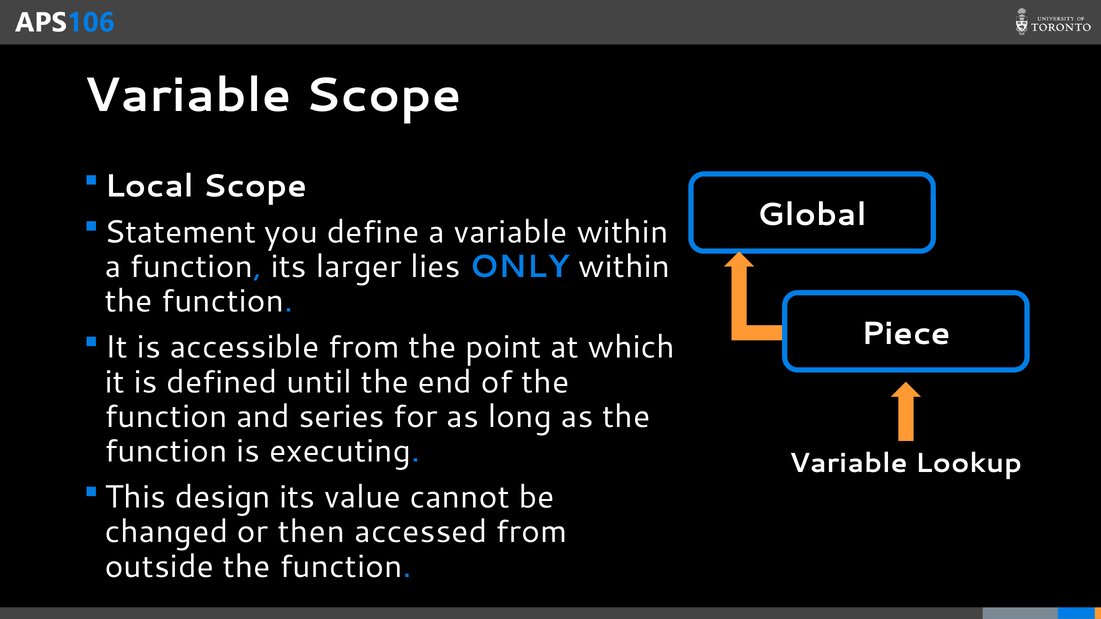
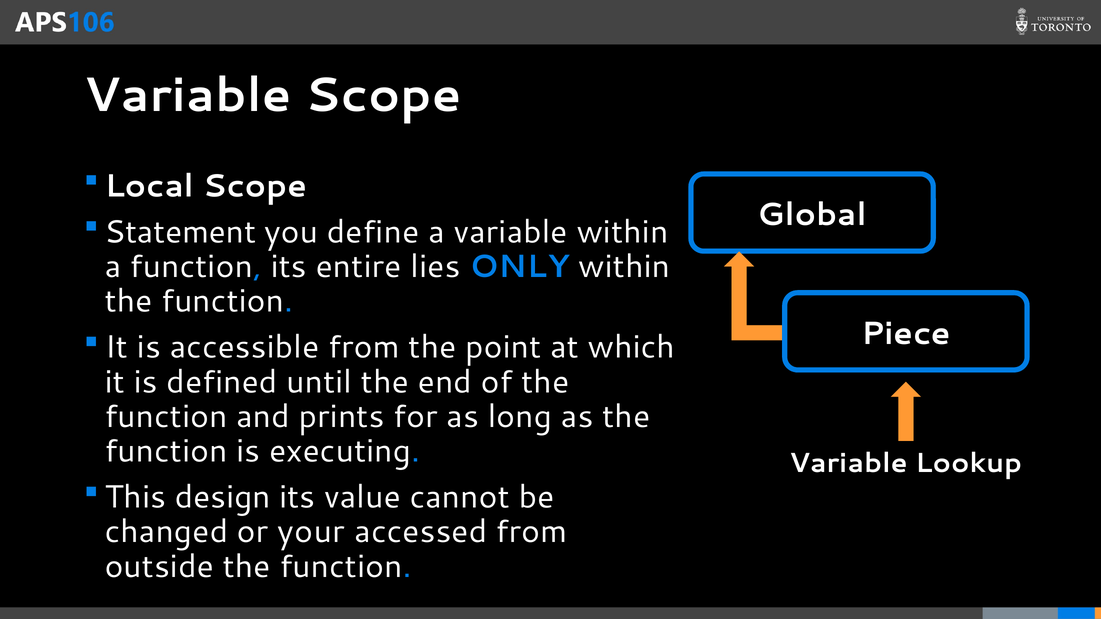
larger: larger -> entire (359, 267)
series: series -> prints (342, 417)
then: then -> your (311, 532)
